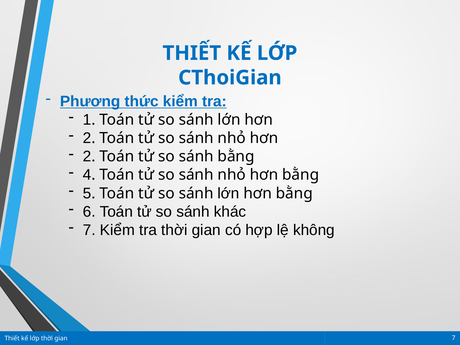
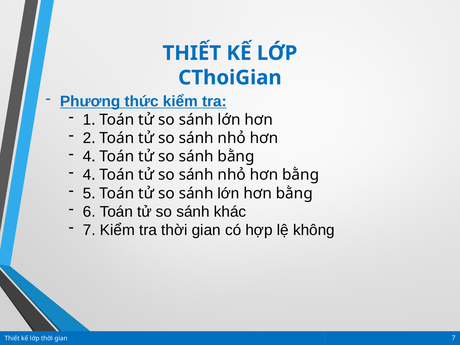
2: 2 -> 4 (87, 156)
